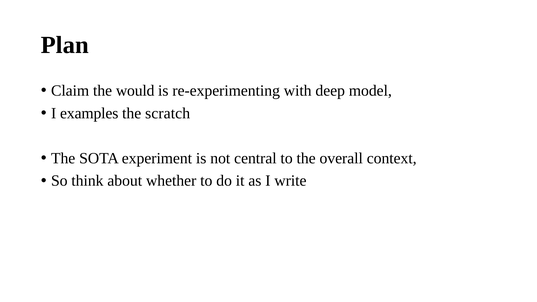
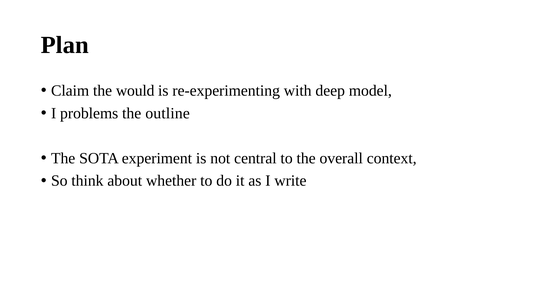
examples: examples -> problems (89, 113)
scratch: scratch -> outline (168, 113)
